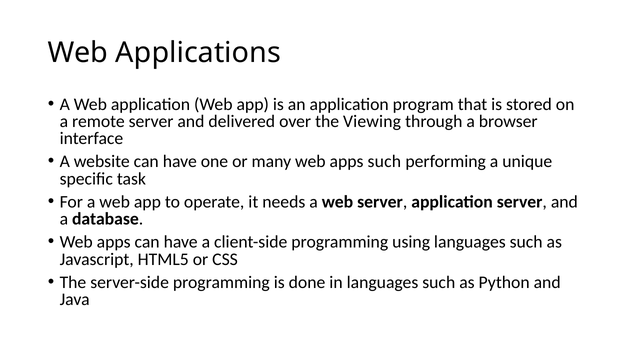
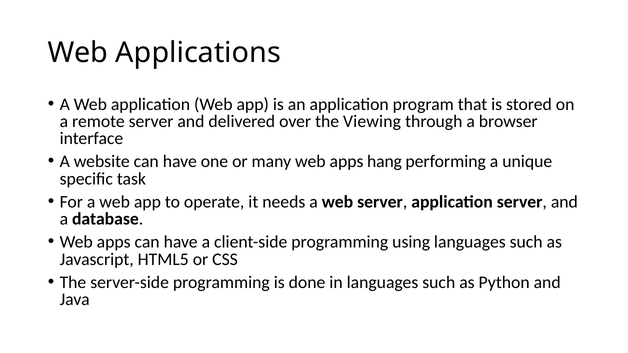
apps such: such -> hang (385, 162)
